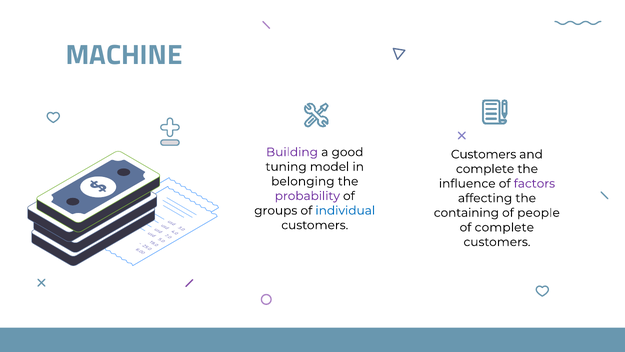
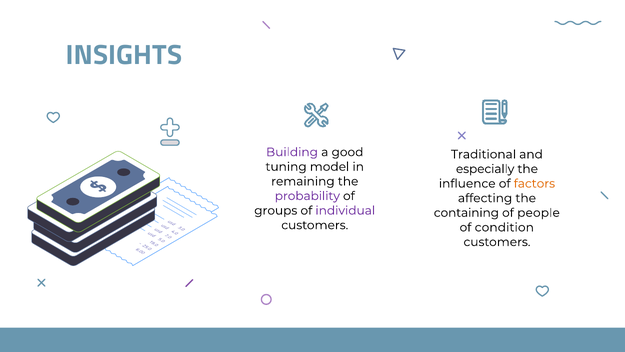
MACHINE: MACHINE -> INSIGHTS (124, 55)
Customers: Customers -> Traditional (484, 154)
complete: complete -> especially (485, 169)
belonging: belonging -> remaining (303, 181)
factors colour: purple -> orange (534, 183)
individual colour: blue -> purple (345, 210)
of complete: complete -> condition (504, 227)
